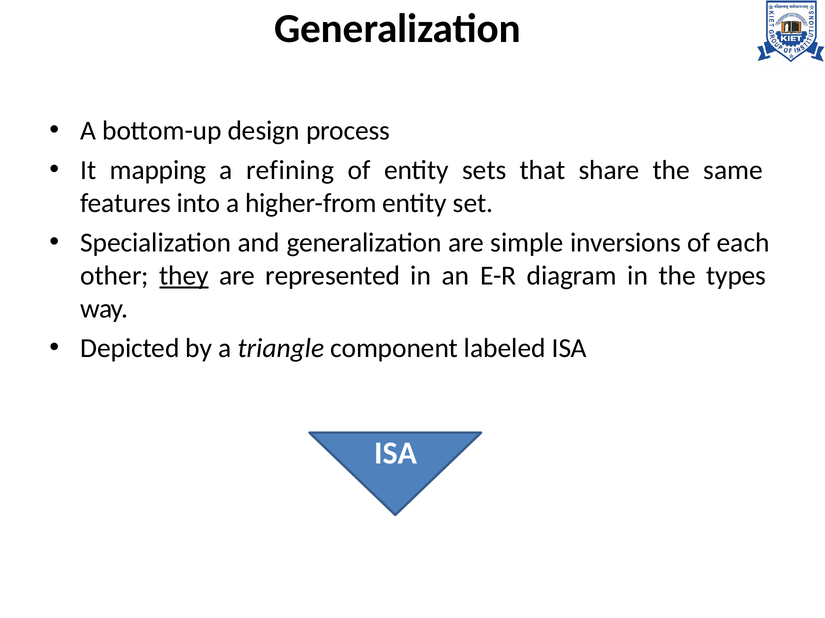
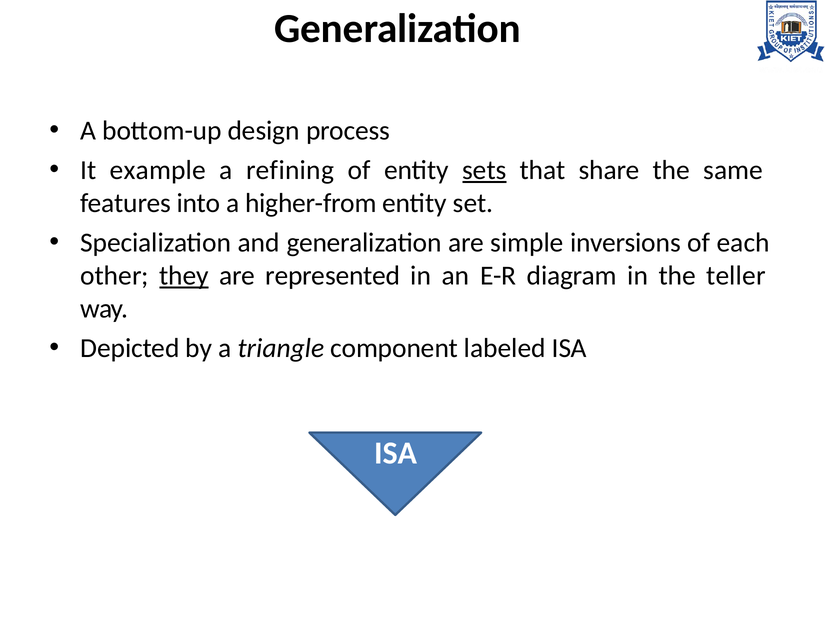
mapping: mapping -> example (158, 170)
sets underline: none -> present (484, 170)
types: types -> teller (736, 276)
